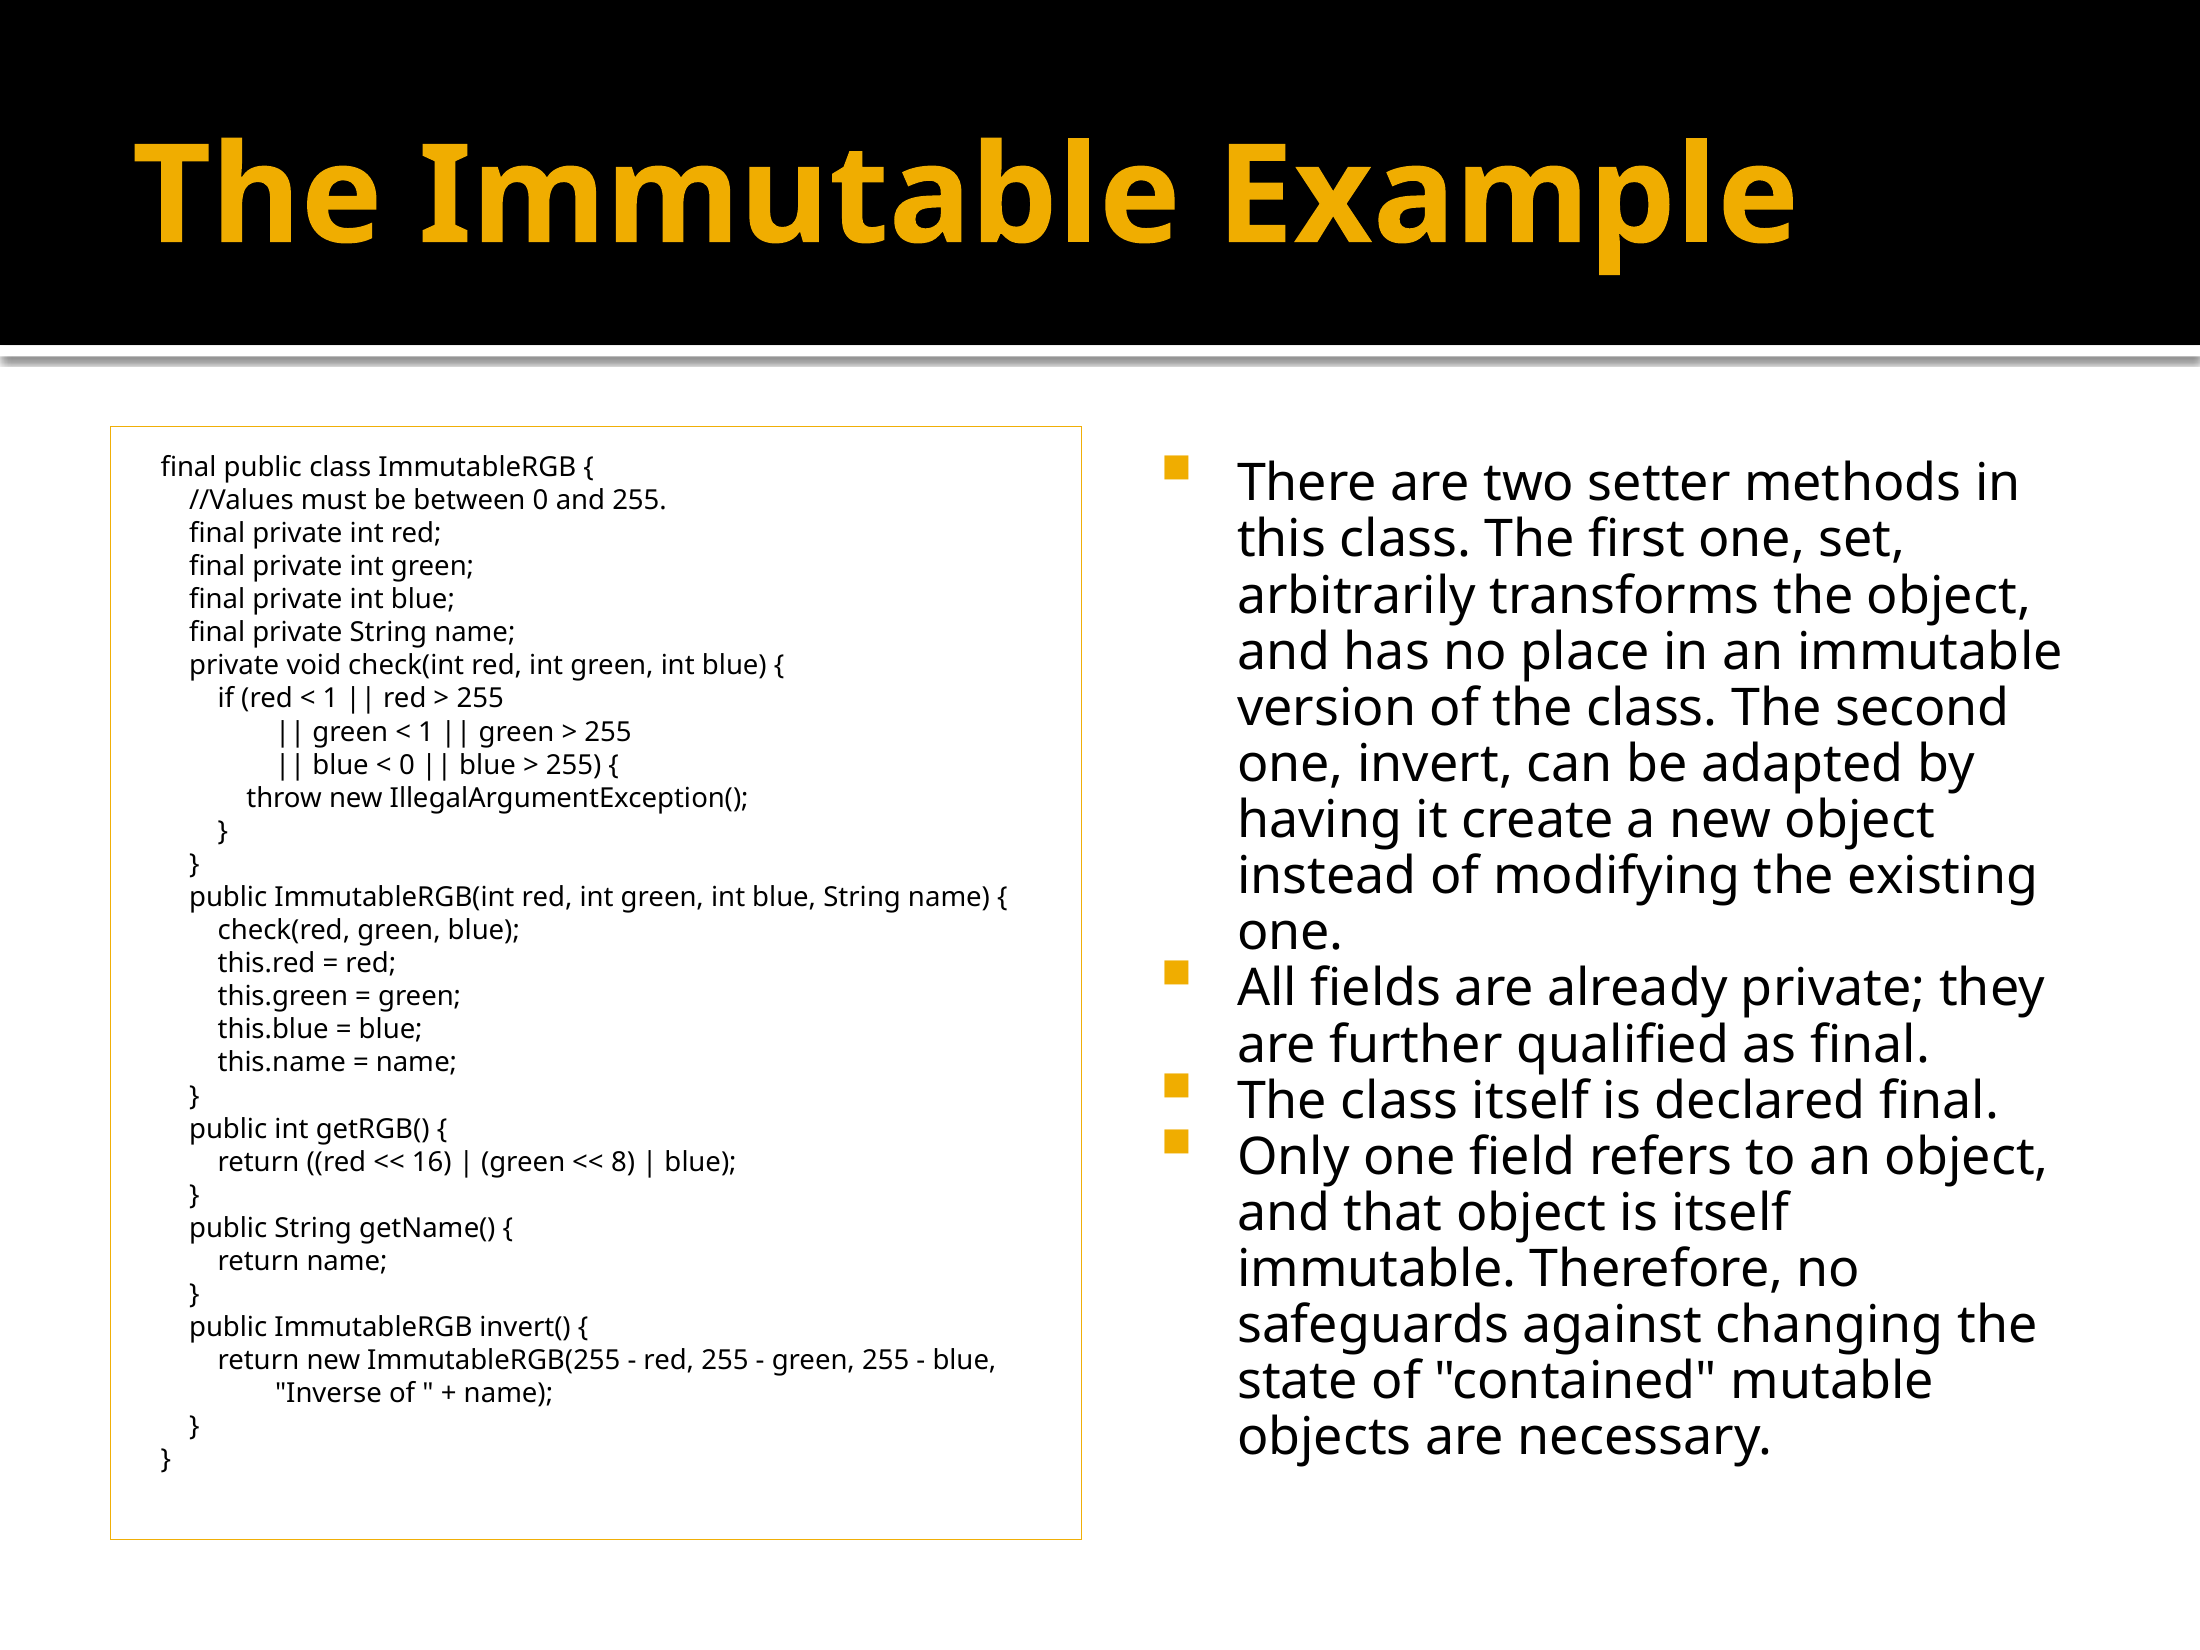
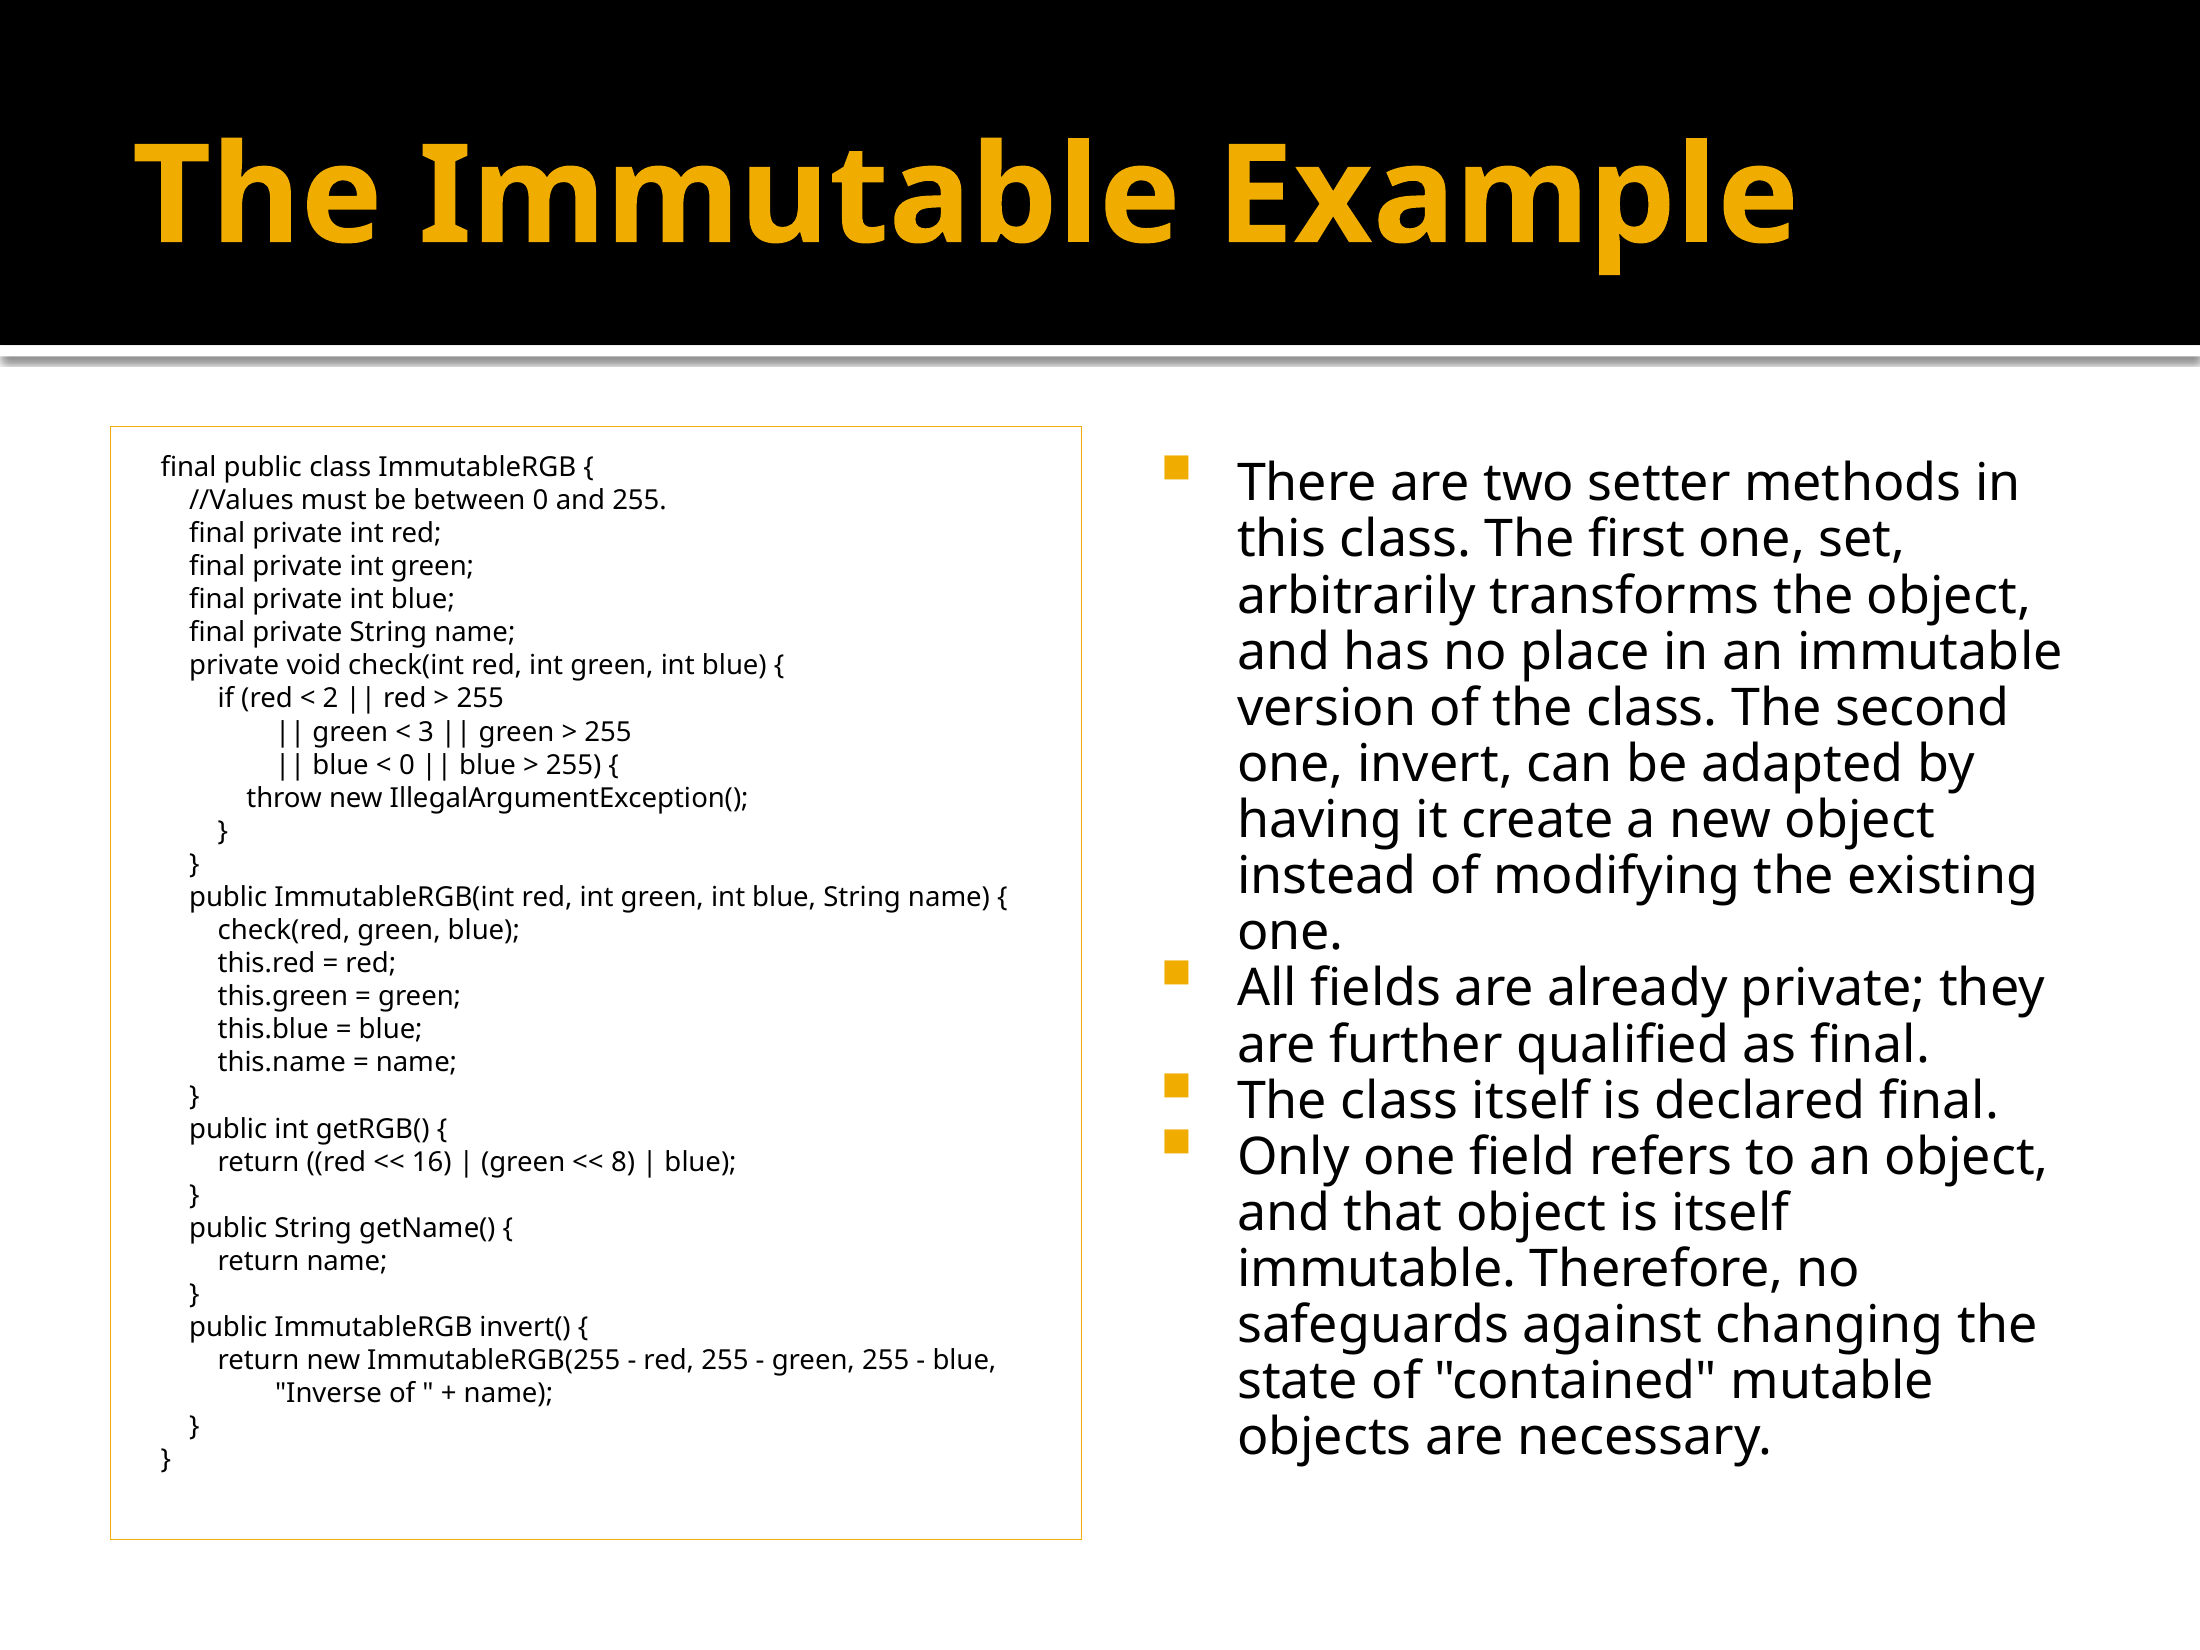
1: 1 -> 2 (331, 699)
1: 1 -> 3 (426, 732)
